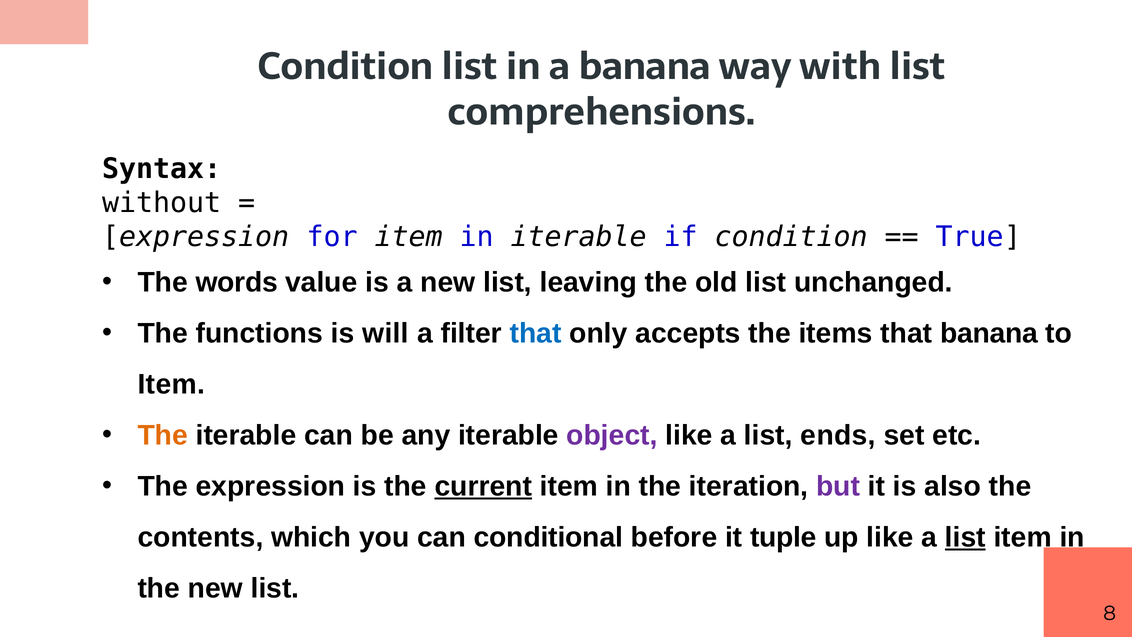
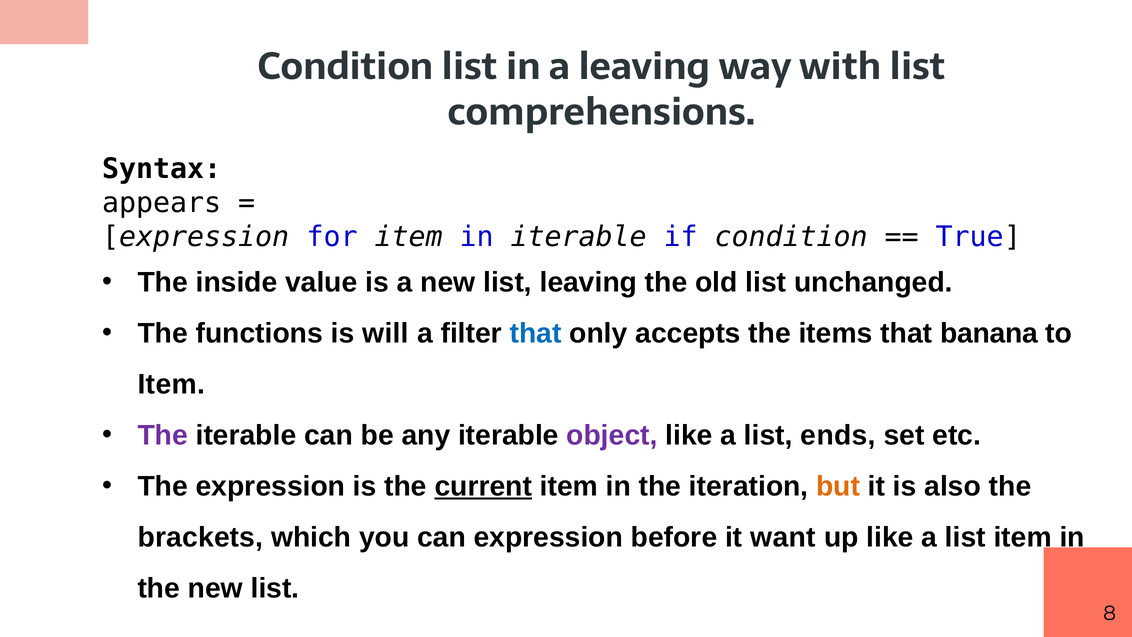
a banana: banana -> leaving (645, 67)
without: without -> appears (162, 203)
words: words -> inside (237, 282)
The colour: orange -> purple (163, 435)
but colour: purple -> orange (838, 486)
contents: contents -> brackets (200, 537)
can conditional: conditional -> expression (548, 537)
tuple: tuple -> want (783, 537)
list underline: present -> none (965, 537)
